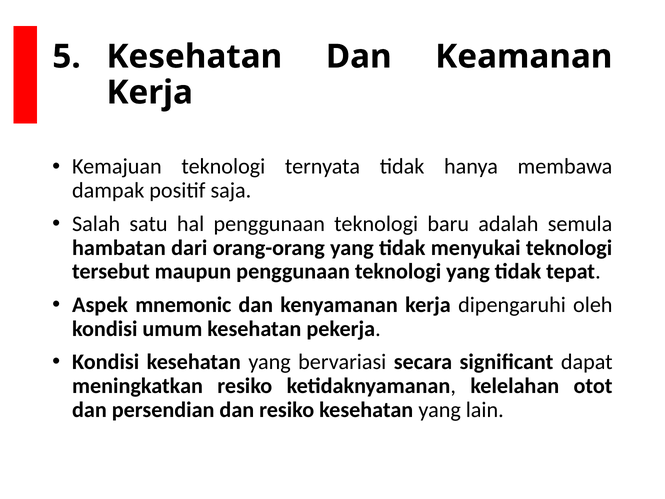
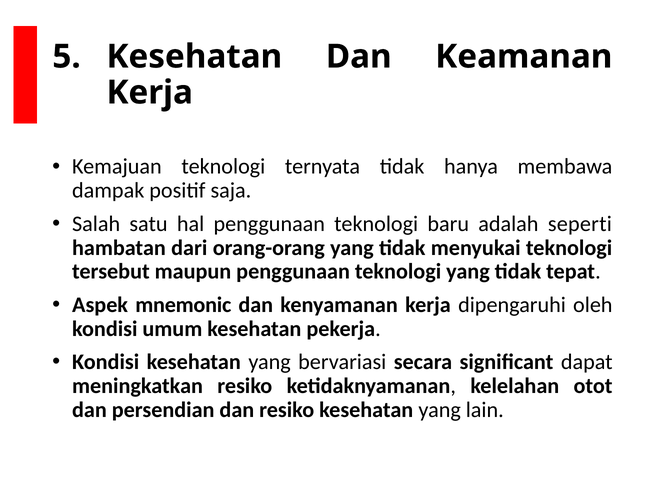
semula: semula -> seperti (580, 224)
